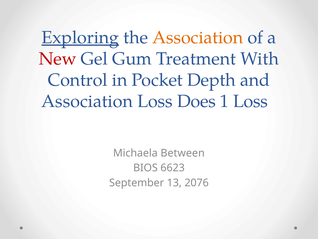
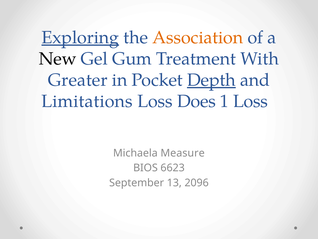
New colour: red -> black (58, 59)
Control: Control -> Greater (78, 80)
Depth underline: none -> present (211, 80)
Association: Association -> Limitations (87, 101)
Between: Between -> Measure (183, 153)
2076: 2076 -> 2096 (197, 182)
